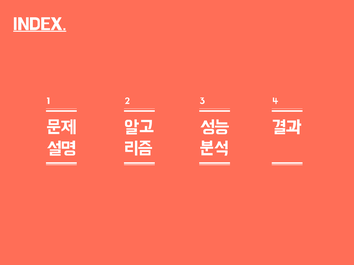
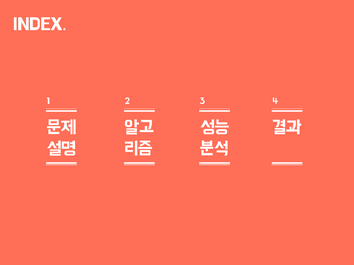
INDEX underline: present -> none (40, 24)
